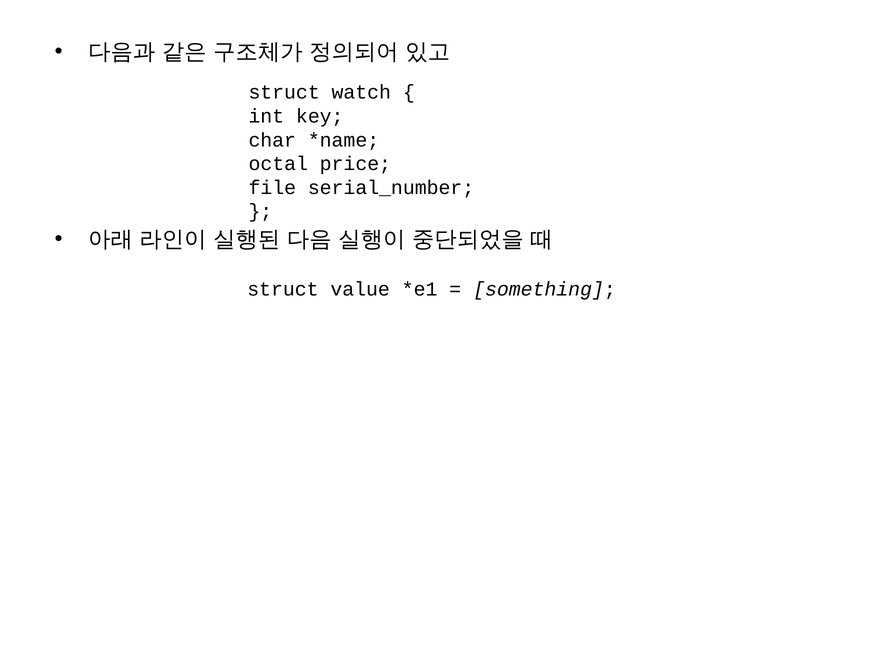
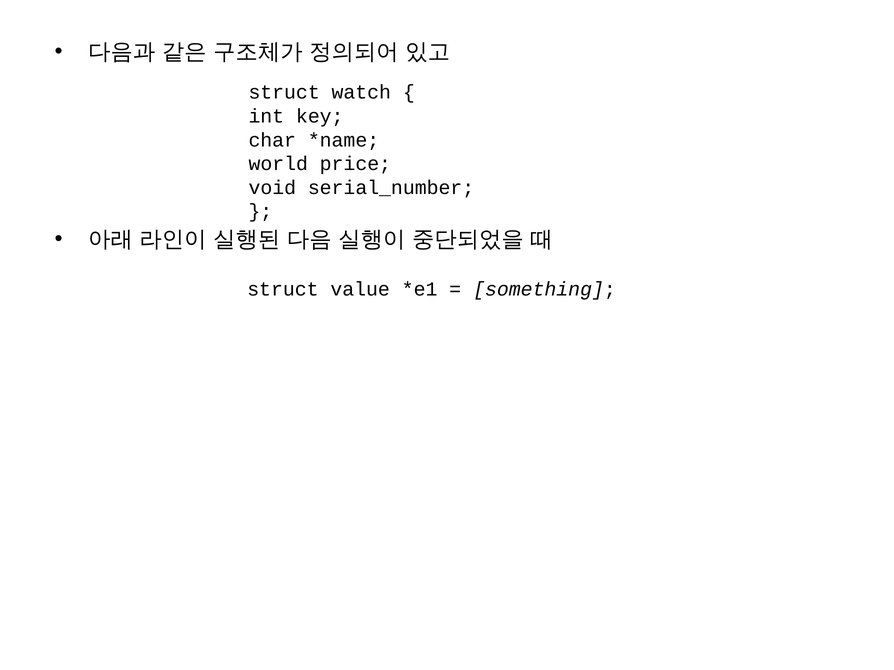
octal: octal -> world (278, 164)
file: file -> void (272, 188)
